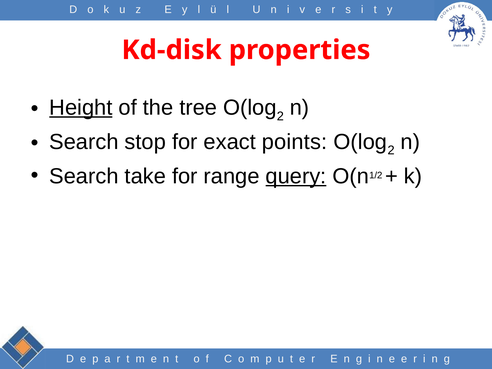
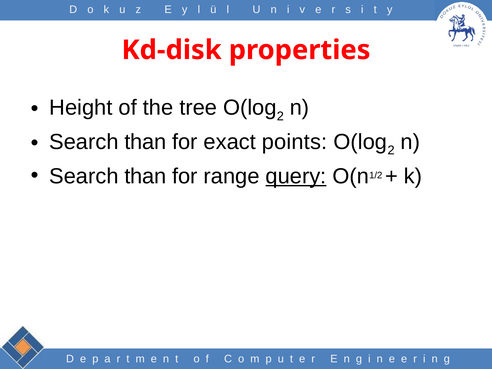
Height underline: present -> none (81, 108)
stop: stop -> than (145, 142)
take: take -> than (145, 176)
